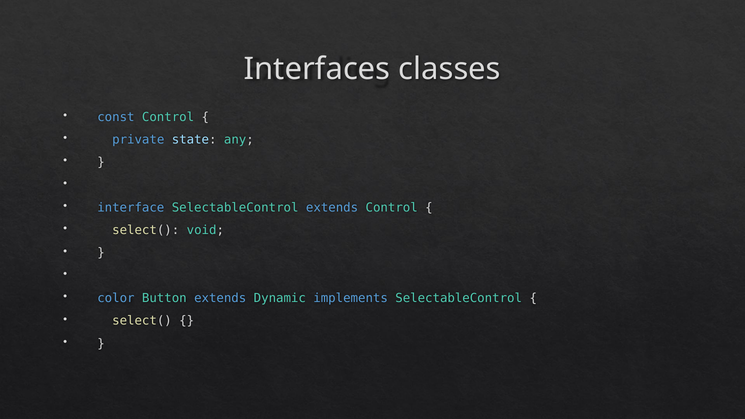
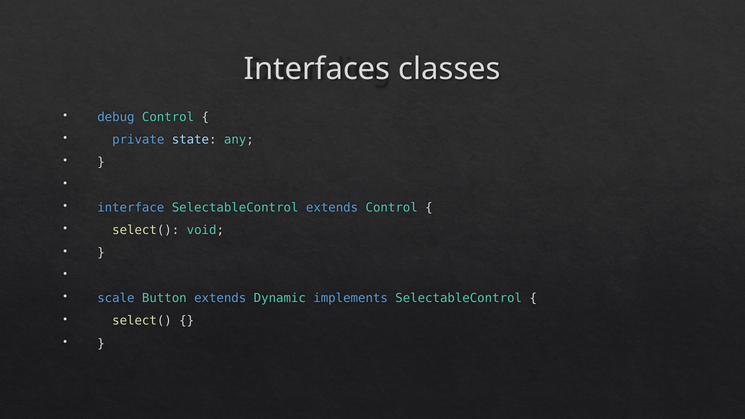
const: const -> debug (116, 117)
color: color -> scale (116, 298)
